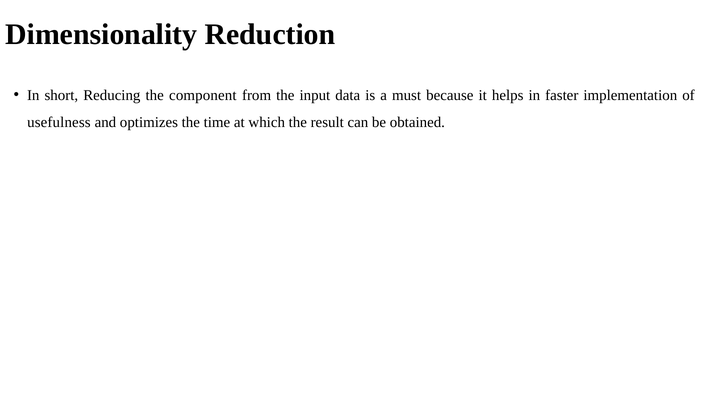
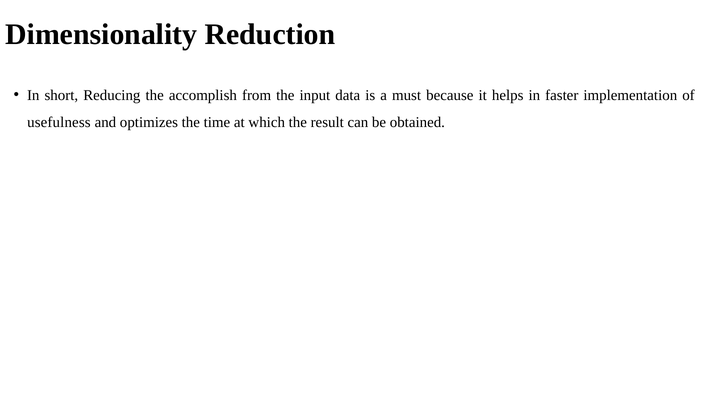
component: component -> accomplish (203, 95)
